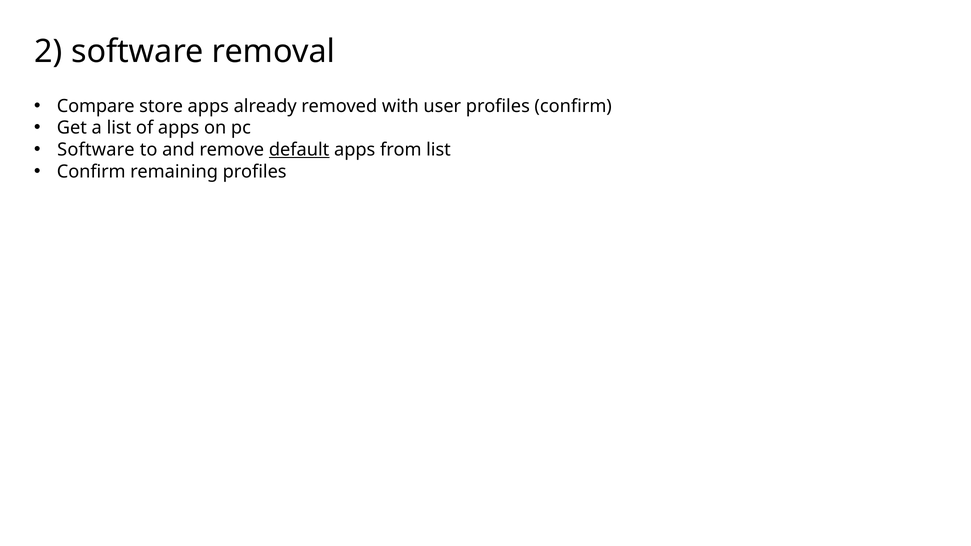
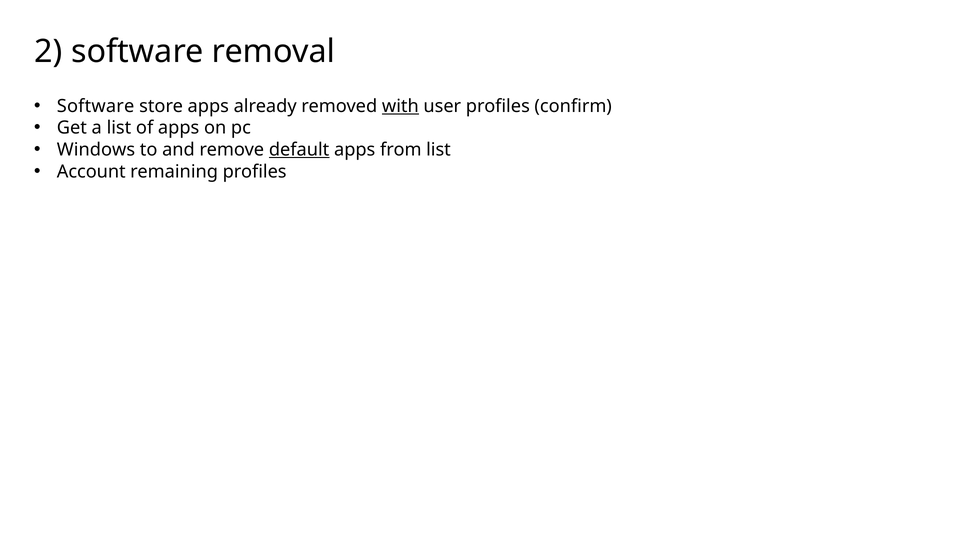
Compare: Compare -> Software (96, 106)
with underline: none -> present (400, 106)
Software: Software -> Windows (96, 150)
Confirm: Confirm -> Account (91, 172)
